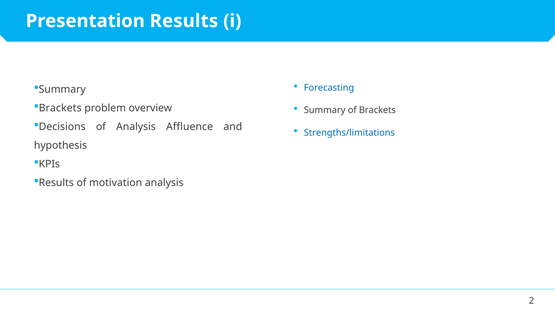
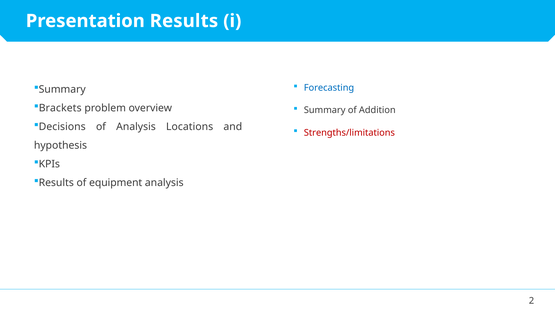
of Brackets: Brackets -> Addition (377, 110)
Affluence: Affluence -> Locations (190, 127)
Strengths/limitations colour: blue -> red (349, 133)
motivation: motivation -> equipment (116, 183)
